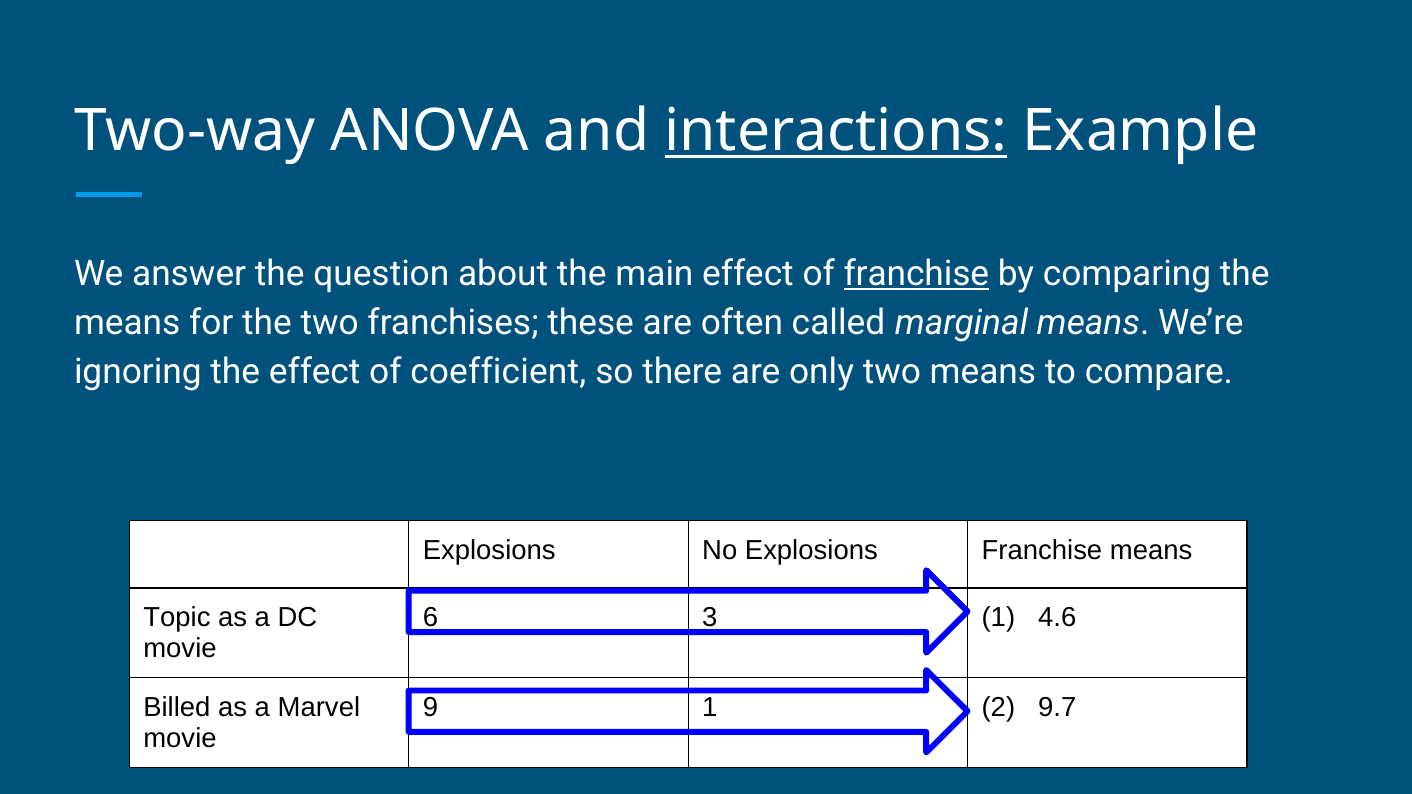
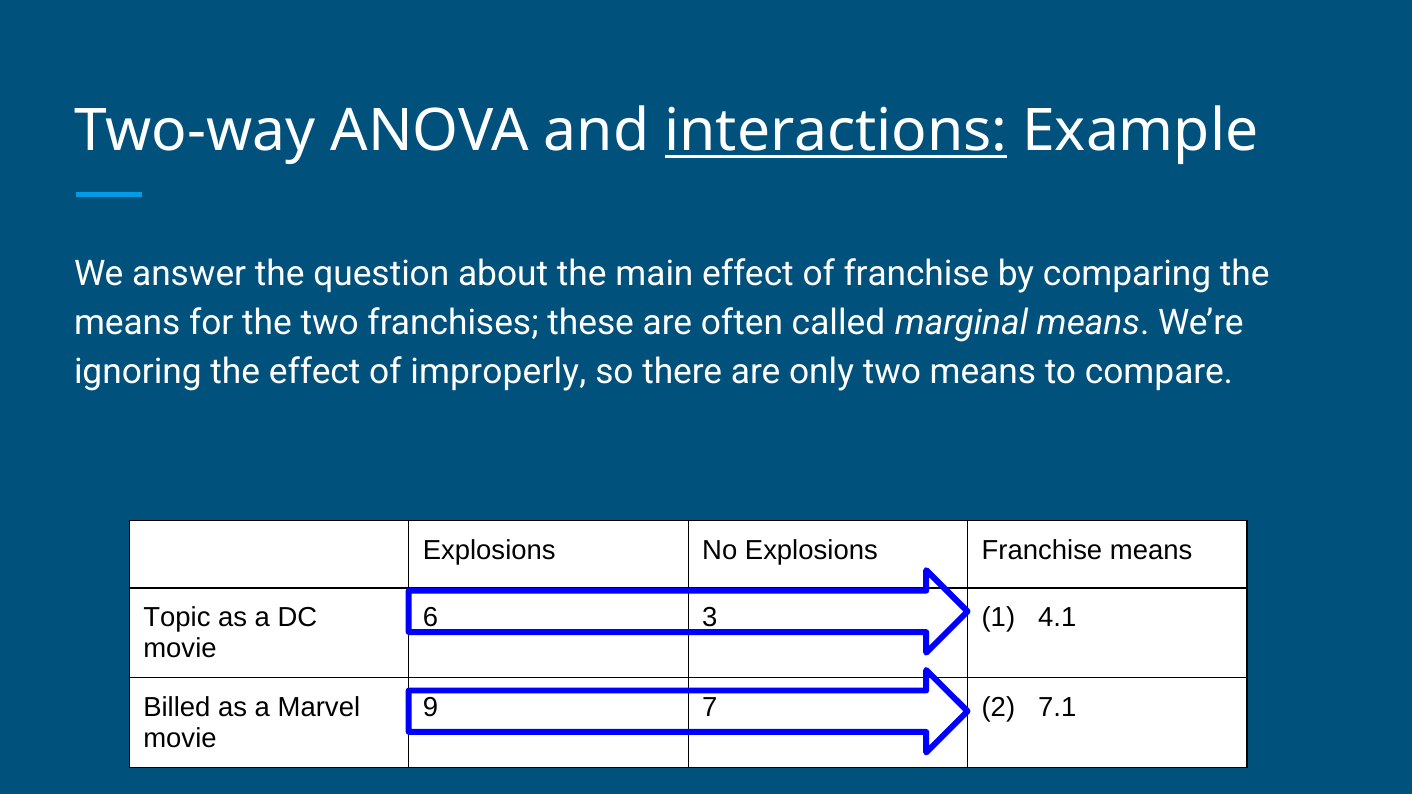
franchise underline: present -> none (916, 274)
coefficient: coefficient -> improperly (498, 372)
4.6: 4.6 -> 4.1 (1057, 618)
9 1: 1 -> 7 (710, 708)
9.7: 9.7 -> 7.1 (1057, 708)
